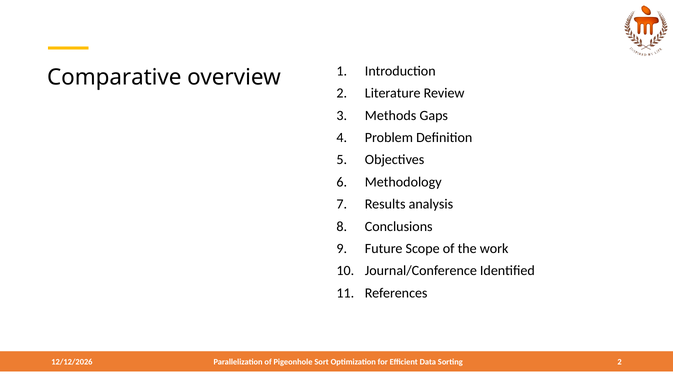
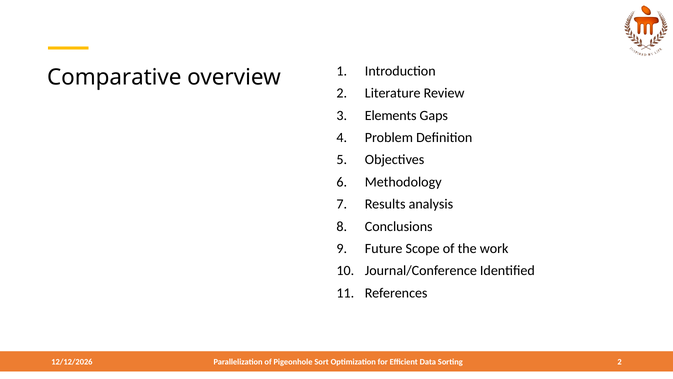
Methods: Methods -> Elements (391, 115)
